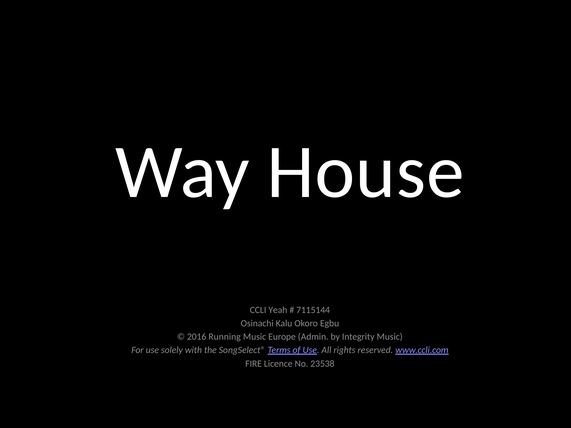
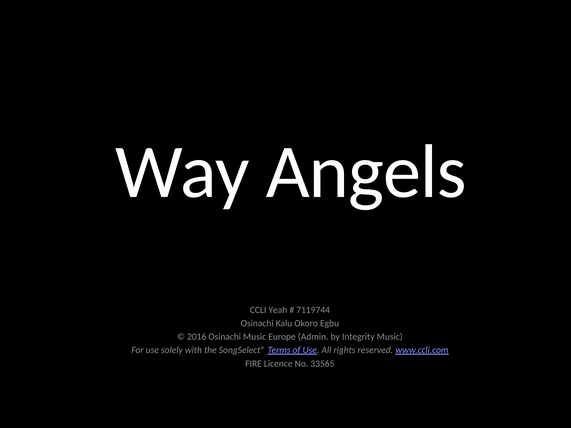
House: House -> Angels (366, 172)
7115144: 7115144 -> 7119744 (313, 310)
2016 Running: Running -> Osinachi (225, 337)
23538: 23538 -> 33565 (322, 364)
